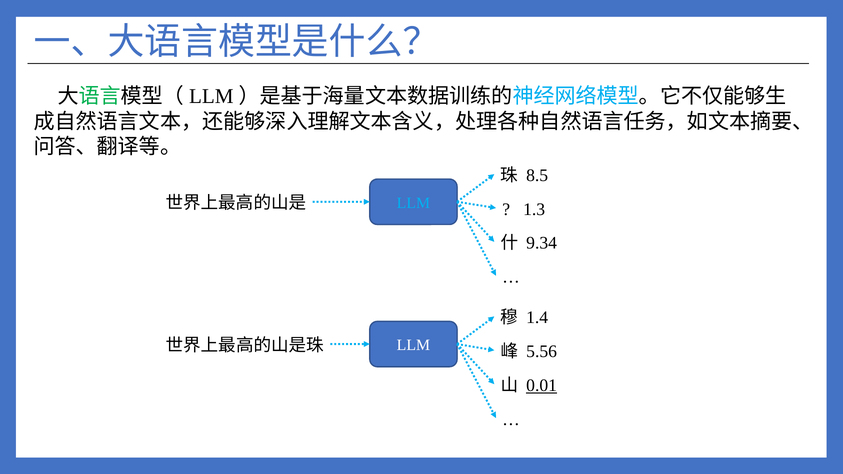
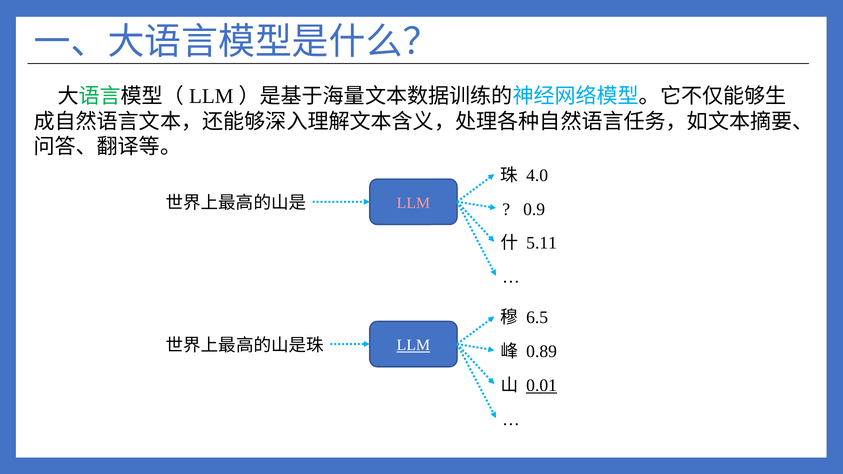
8.5: 8.5 -> 4.0 (537, 175)
LLM colour: light blue -> pink (413, 203)
1.3: 1.3 -> 0.9 (534, 209)
9.34: 9.34 -> 5.11 (542, 243)
1.4: 1.4 -> 6.5 (537, 318)
LLM underline: none -> present (413, 345)
5.56: 5.56 -> 0.89 (542, 352)
